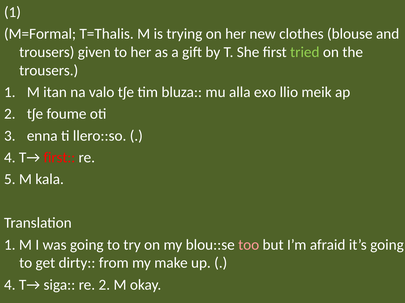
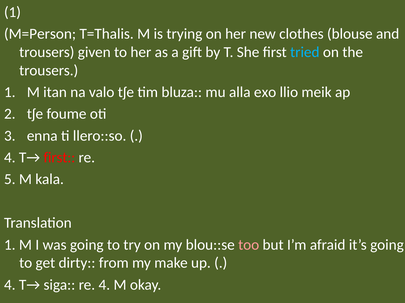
M=Formal: M=Formal -> M=Person (40, 34)
tried colour: light green -> light blue (305, 52)
re 2: 2 -> 4 (104, 285)
